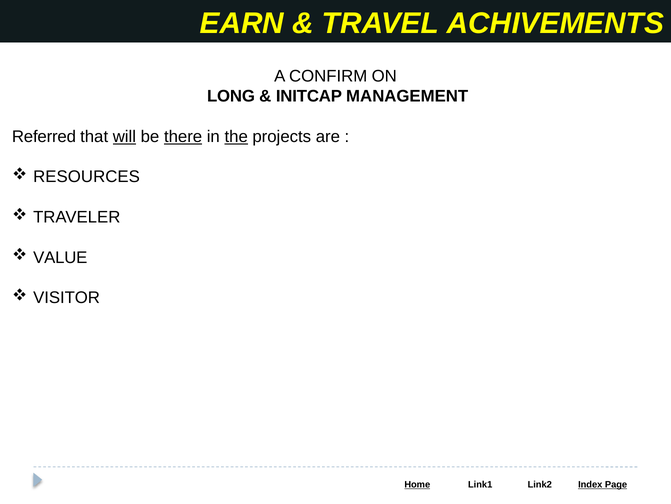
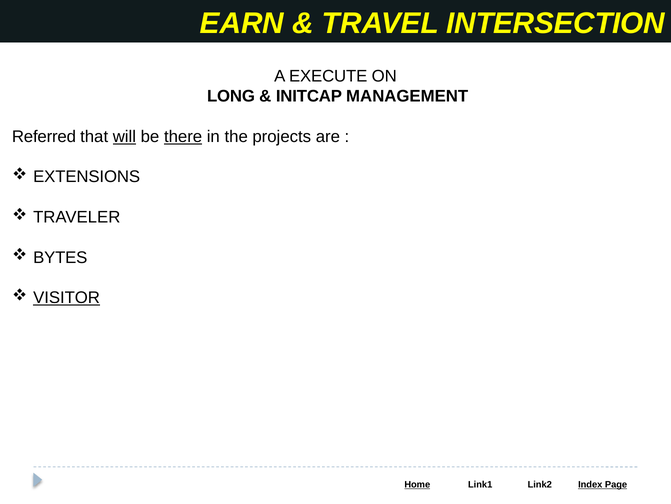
ACHIVEMENTS: ACHIVEMENTS -> INTERSECTION (556, 23)
CONFIRM: CONFIRM -> EXECUTE (328, 76)
the underline: present -> none (236, 136)
RESOURCES: RESOURCES -> EXTENSIONS (87, 177)
VALUE: VALUE -> BYTES (60, 257)
VISITOR underline: none -> present (67, 297)
